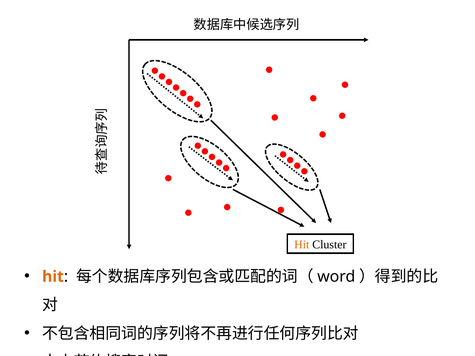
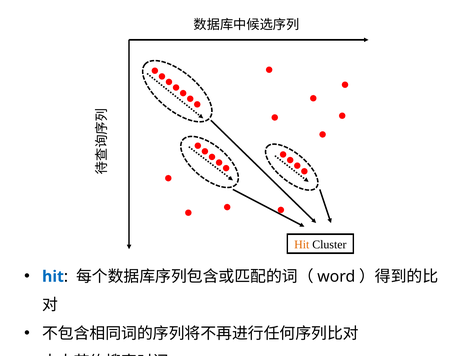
hit colour: orange -> blue (53, 277)
